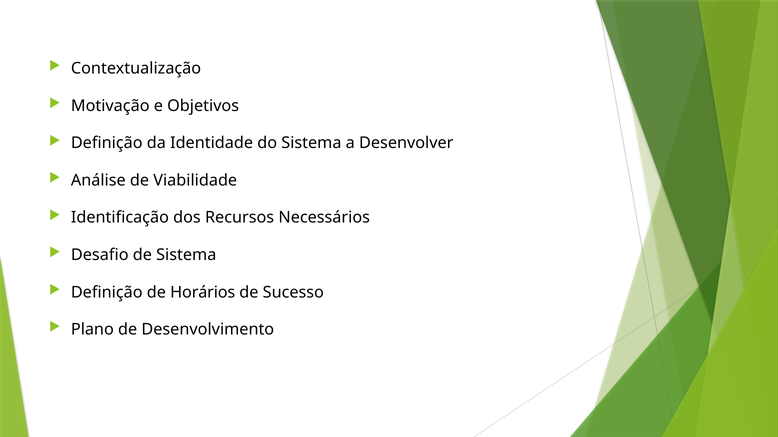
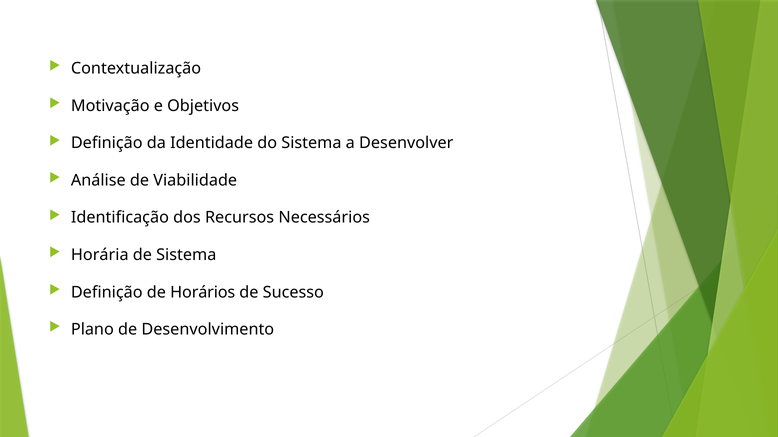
Desafio: Desafio -> Horária (100, 255)
